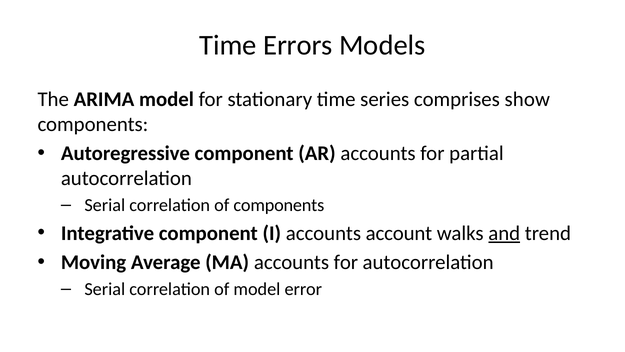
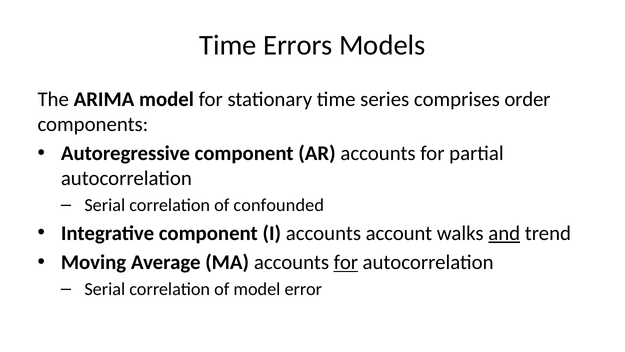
show: show -> order (527, 99)
of components: components -> confounded (279, 205)
for underline: none -> present (346, 262)
